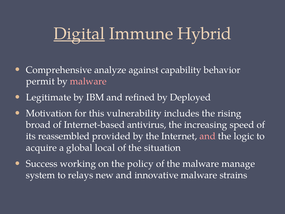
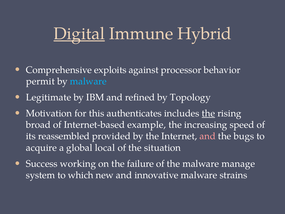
analyze: analyze -> exploits (110, 70)
capability: capability -> processor (181, 70)
malware colour: pink -> light blue (88, 81)
Deployed: Deployed -> Topology (190, 97)
vulnerability: vulnerability -> authenticates (134, 113)
the underline: none -> present (208, 113)
antivirus: antivirus -> example (147, 125)
logic: logic -> bugs (244, 136)
policy: policy -> failure (140, 164)
relays: relays -> which (81, 175)
